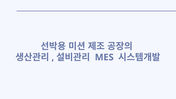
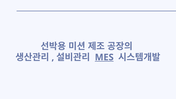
MES underline: none -> present (104, 57)
